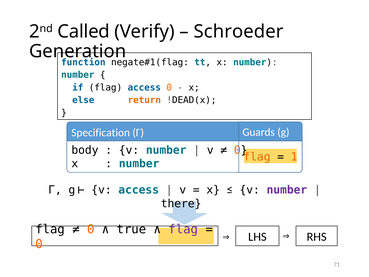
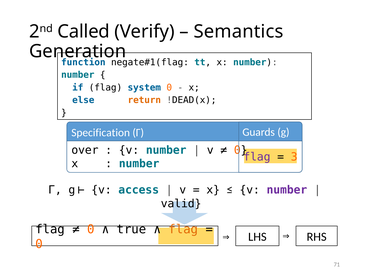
Schroeder: Schroeder -> Semantics (238, 31)
flag access: access -> system (144, 87)
body: body -> over (85, 150)
flag colour: orange -> purple (257, 157)
1: 1 -> 3 (294, 157)
there: there -> valid (181, 204)
flag colour: purple -> orange (183, 229)
